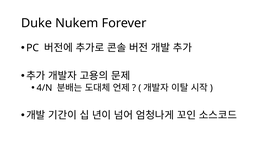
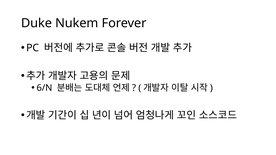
4/N: 4/N -> 6/N (44, 88)
